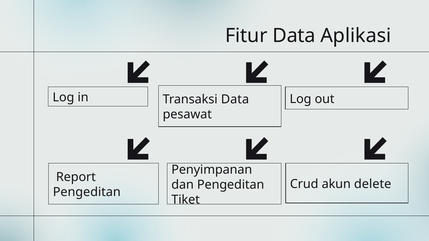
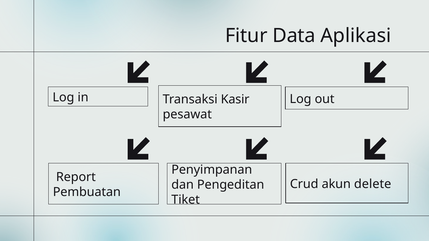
Transaksi Data: Data -> Kasir (235, 100)
Pengeditan: Pengeditan -> Pembuatan (87, 192)
